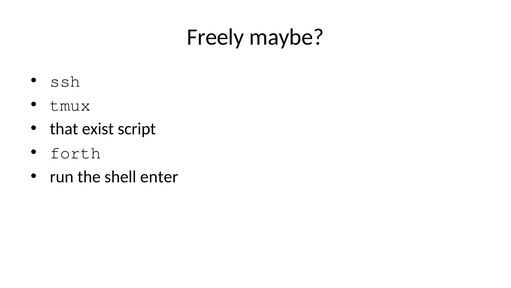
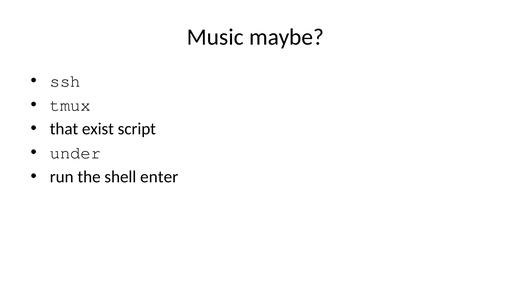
Freely: Freely -> Music (215, 37)
forth: forth -> under (75, 153)
